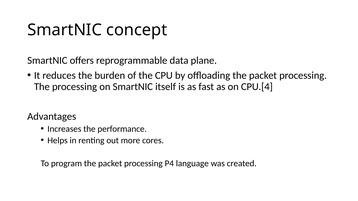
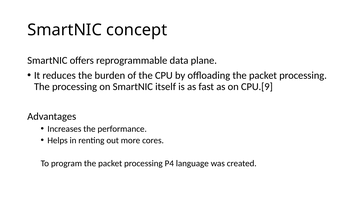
CPU.[4: CPU.[4 -> CPU.[9 (257, 87)
